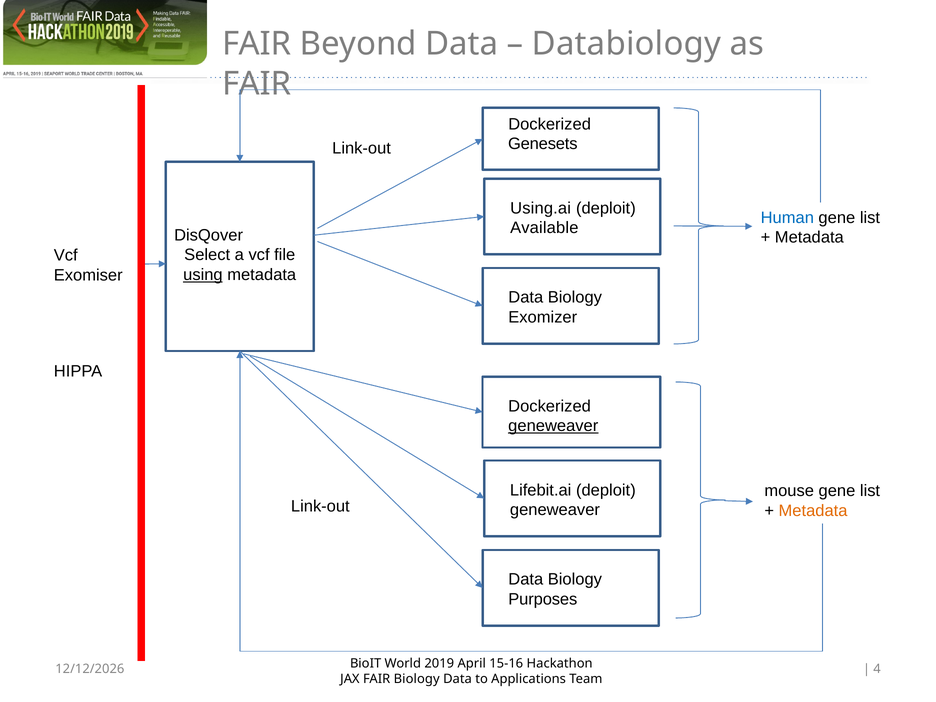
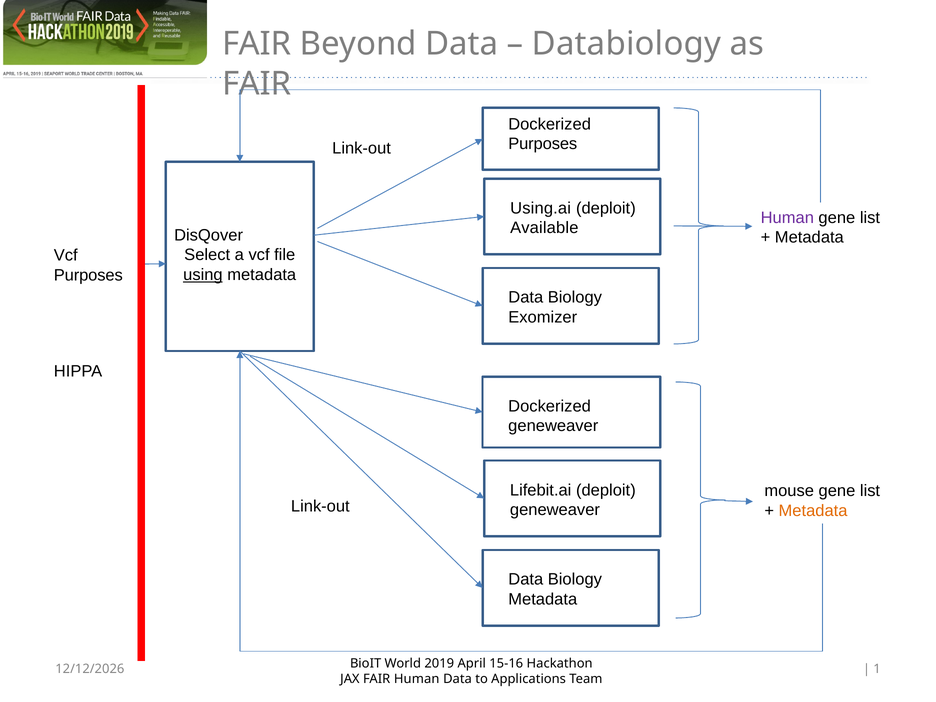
Genesets: Genesets -> Purposes (543, 144)
Human colour: blue -> purple (787, 218)
Exomiser: Exomiser -> Purposes (88, 275)
geneweaver underline: present -> none (553, 426)
Purposes: Purposes -> Metadata (543, 599)
4: 4 -> 1 (877, 669)
FAIR Biology: Biology -> Human (417, 679)
